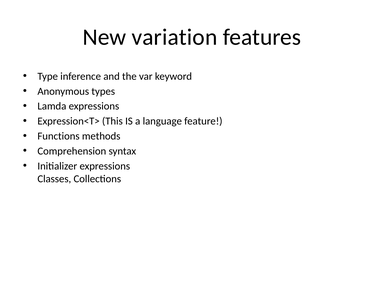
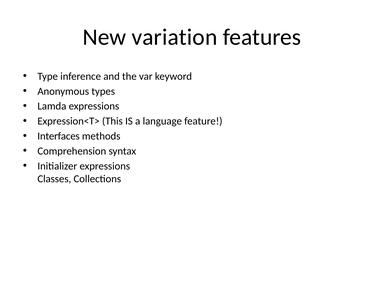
Functions: Functions -> Interfaces (59, 136)
